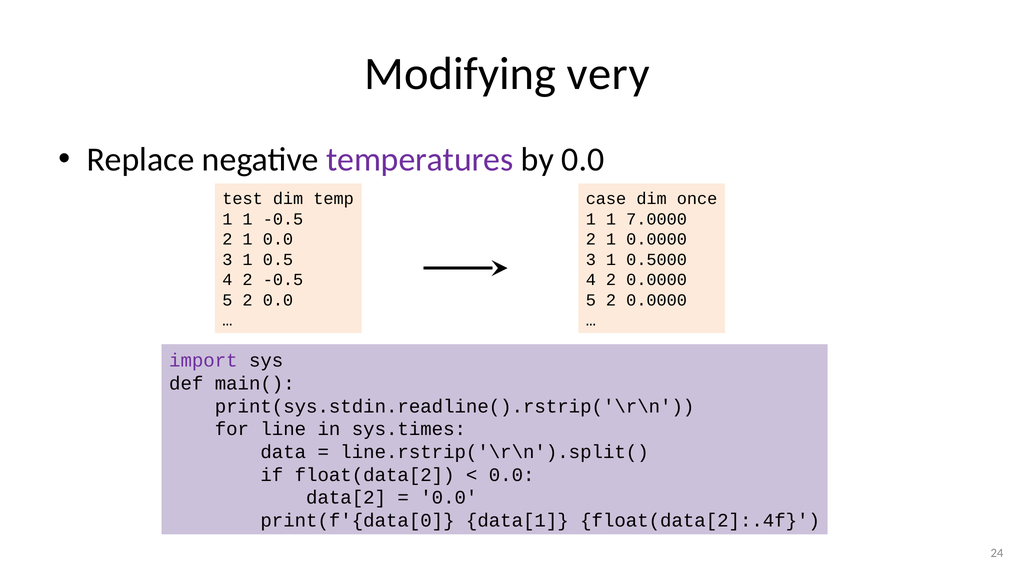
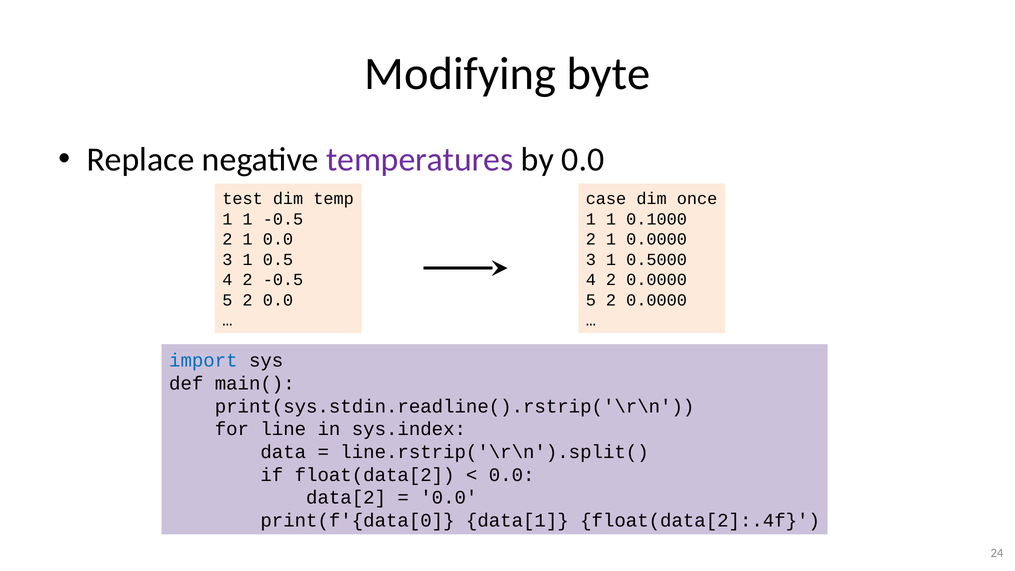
very: very -> byte (608, 74)
7.0000: 7.0000 -> 0.1000 (657, 219)
import colour: purple -> blue (203, 361)
sys.times: sys.times -> sys.index (409, 429)
